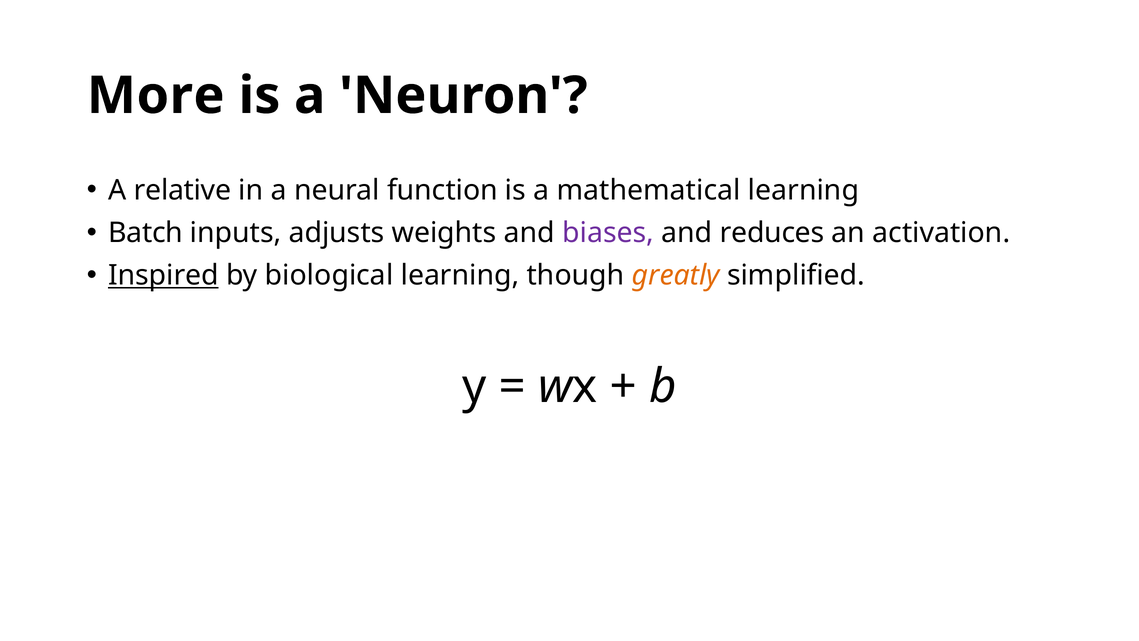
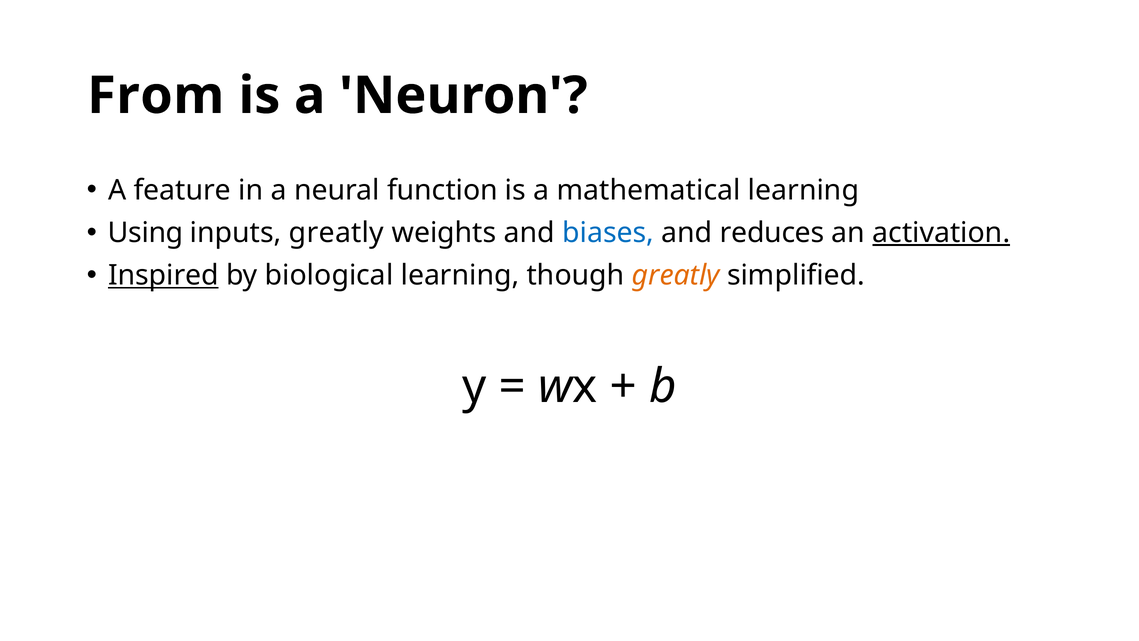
More: More -> From (156, 96)
relative: relative -> feature (182, 190)
Batch: Batch -> Using (146, 233)
inputs adjusts: adjusts -> greatly (336, 233)
biases colour: purple -> blue (608, 233)
activation underline: none -> present (941, 233)
